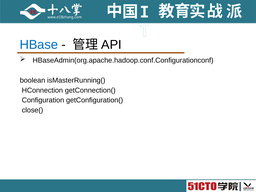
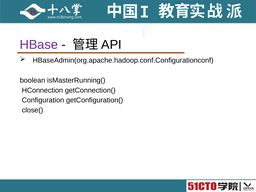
HBase colour: blue -> purple (39, 45)
